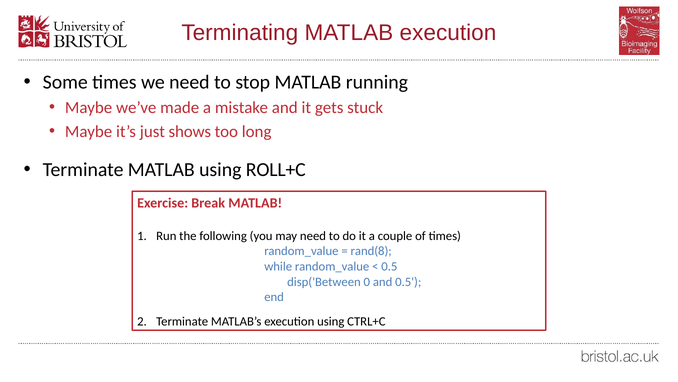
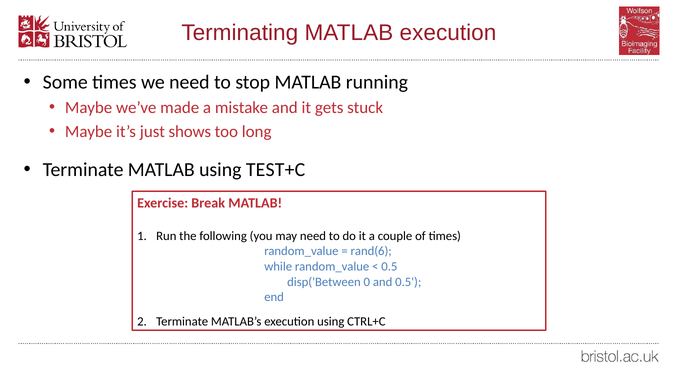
ROLL+C: ROLL+C -> TEST+C (276, 169)
rand(8: rand(8 -> rand(6 (371, 251)
